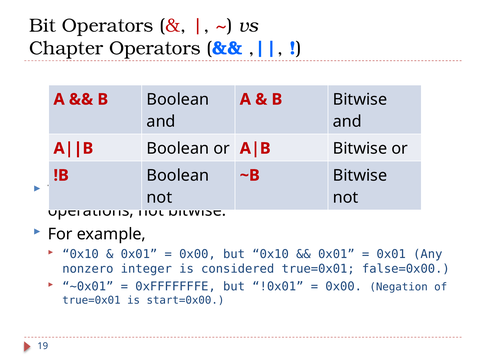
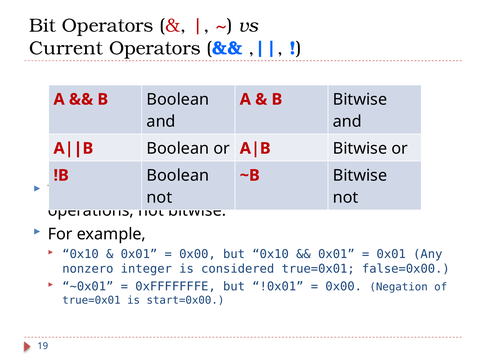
Chapter: Chapter -> Current (66, 48)
